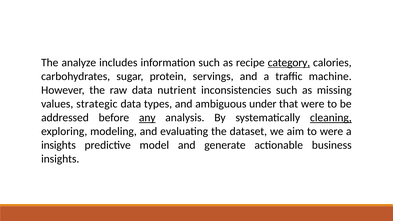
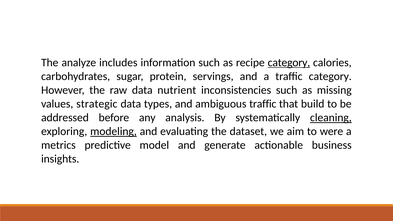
traffic machine: machine -> category (330, 76)
ambiguous under: under -> traffic (263, 104)
that were: were -> build (313, 104)
any underline: present -> none (147, 118)
modeling underline: none -> present (113, 131)
insights: insights -> metrics (58, 145)
